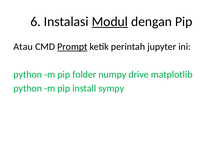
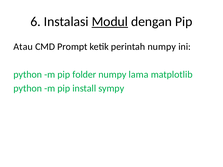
Prompt underline: present -> none (72, 47)
perintah jupyter: jupyter -> numpy (162, 47)
drive: drive -> lama (139, 75)
